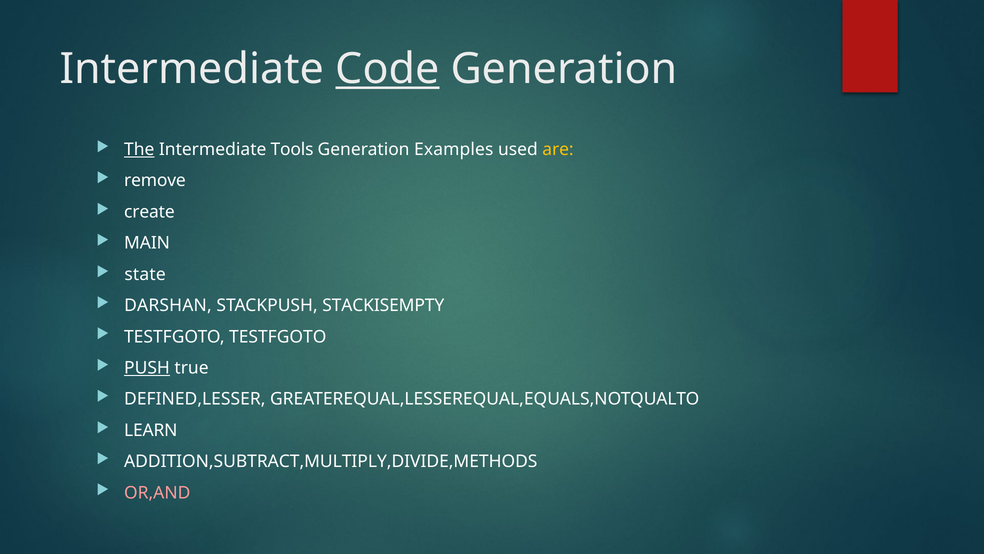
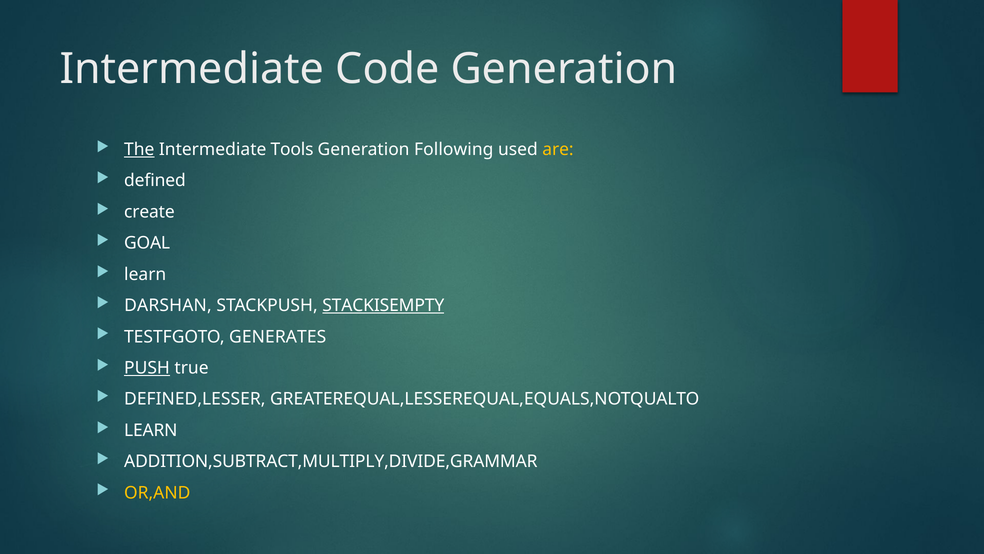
Code underline: present -> none (387, 69)
Examples: Examples -> Following (454, 149)
remove: remove -> defined (155, 181)
MAIN: MAIN -> GOAL (147, 243)
state: state -> learn (145, 274)
STACKISEMPTY underline: none -> present (383, 305)
TESTFGOTO TESTFGOTO: TESTFGOTO -> GENERATES (278, 336)
ADDITION,SUBTRACT,MULTIPLY,DIVIDE,METHODS: ADDITION,SUBTRACT,MULTIPLY,DIVIDE,METHODS -> ADDITION,SUBTRACT,MULTIPLY,DIVIDE,GRAMMAR (331, 461)
OR,AND colour: pink -> yellow (157, 492)
